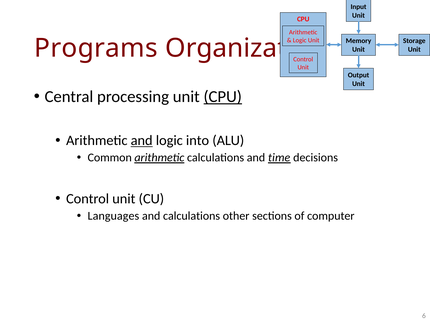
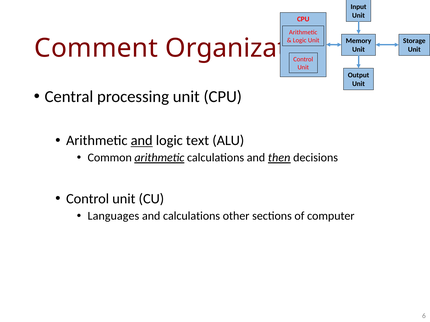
Programs: Programs -> Comment (96, 48)
CPU underline: present -> none (223, 97)
into: into -> text (198, 141)
time: time -> then (279, 158)
